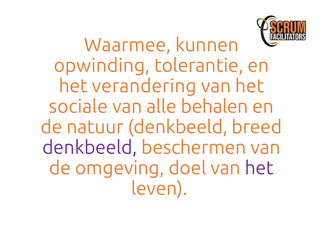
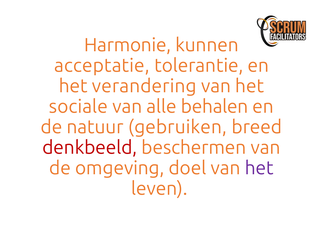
Waarmee: Waarmee -> Harmonie (128, 45)
opwinding: opwinding -> acceptatie (102, 66)
natuur denkbeeld: denkbeeld -> gebruiken (178, 127)
denkbeeld colour: purple -> red (90, 148)
